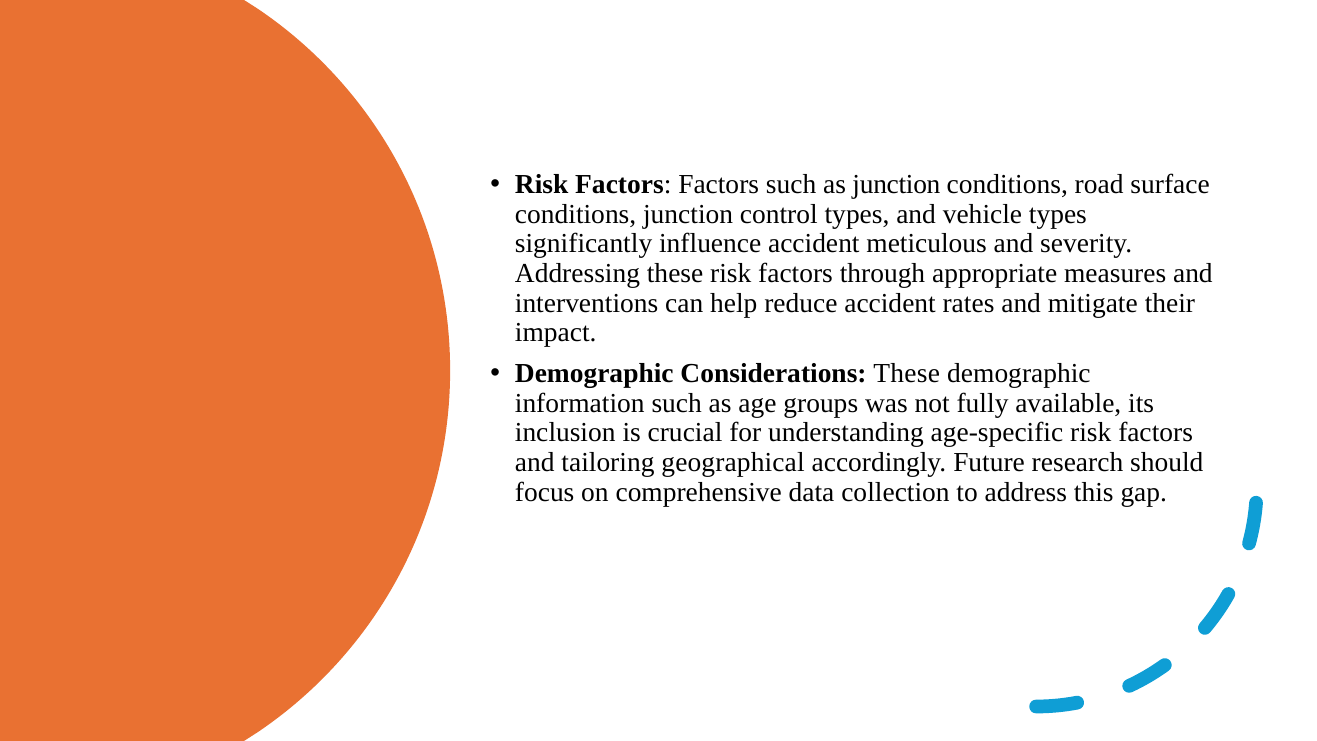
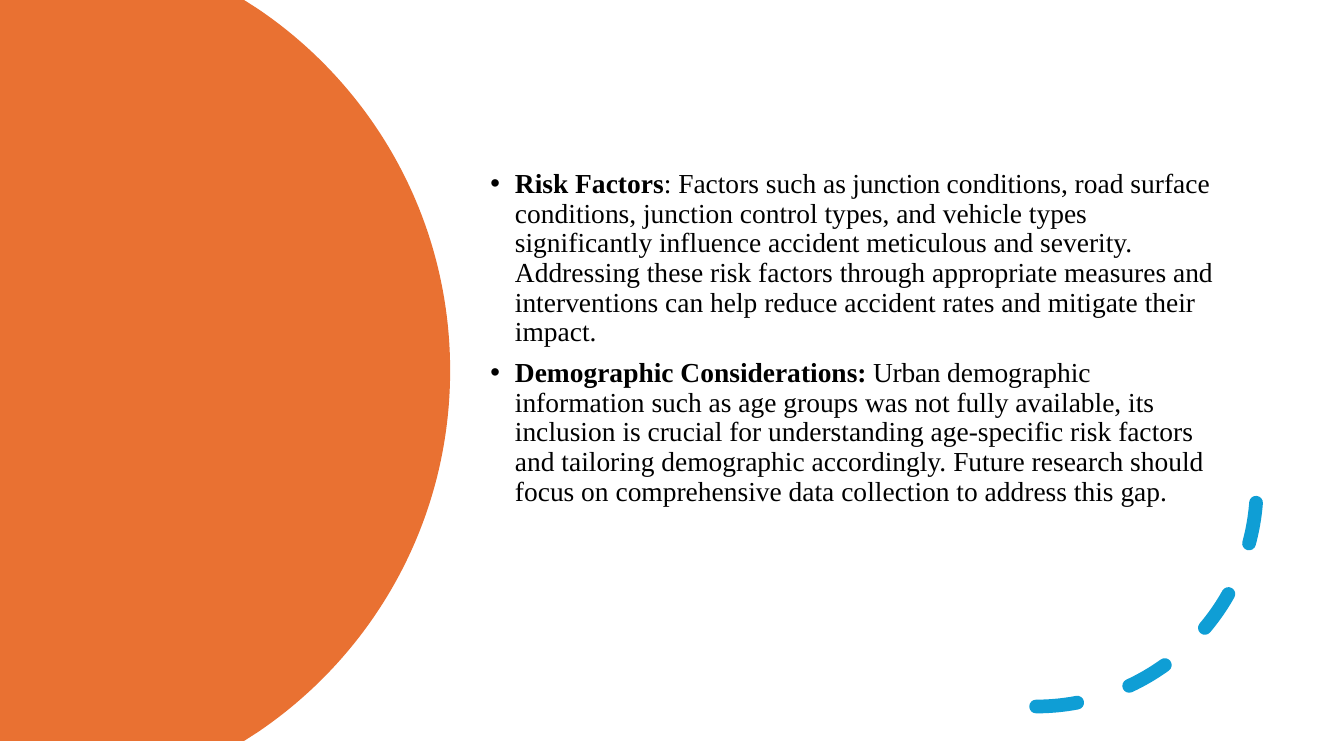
Considerations These: These -> Urban (907, 373)
tailoring geographical: geographical -> demographic (733, 462)
